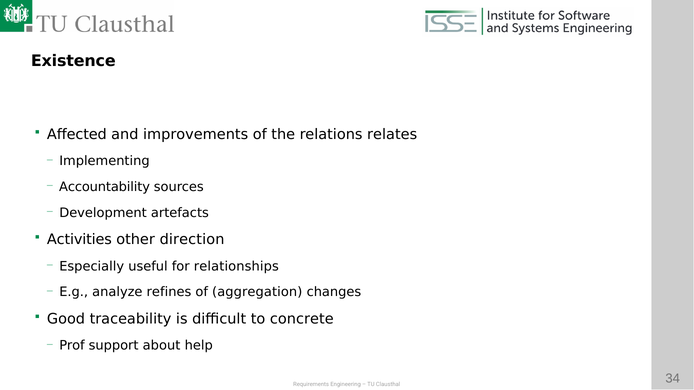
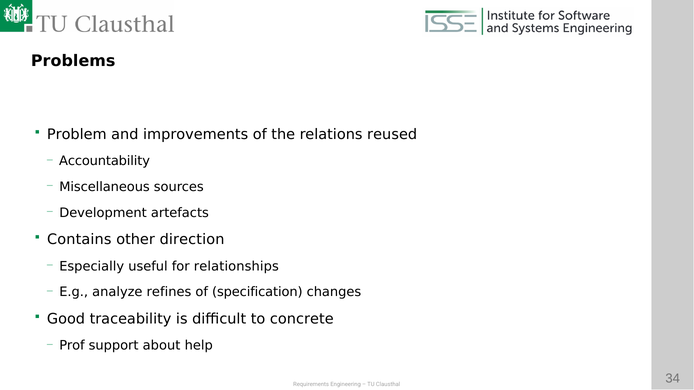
Existence: Existence -> Problems (73, 61)
Affected: Affected -> Problem (77, 135)
relates: relates -> reused (392, 135)
Implementing: Implementing -> Accountability (105, 161)
Accountability: Accountability -> Miscellaneous (104, 187)
Activities: Activities -> Contains (79, 240)
aggregation: aggregation -> specification (257, 292)
